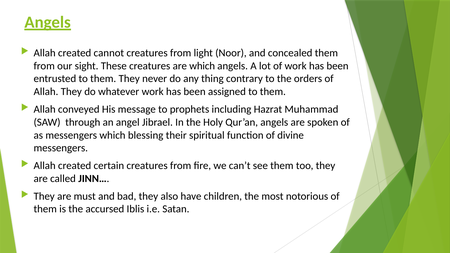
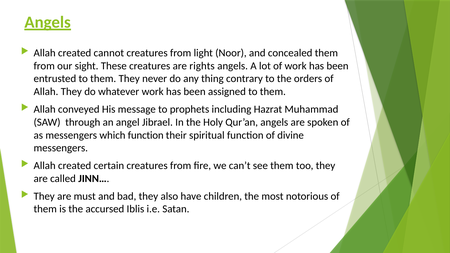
are which: which -> rights (202, 66)
which blessing: blessing -> function (146, 135)
